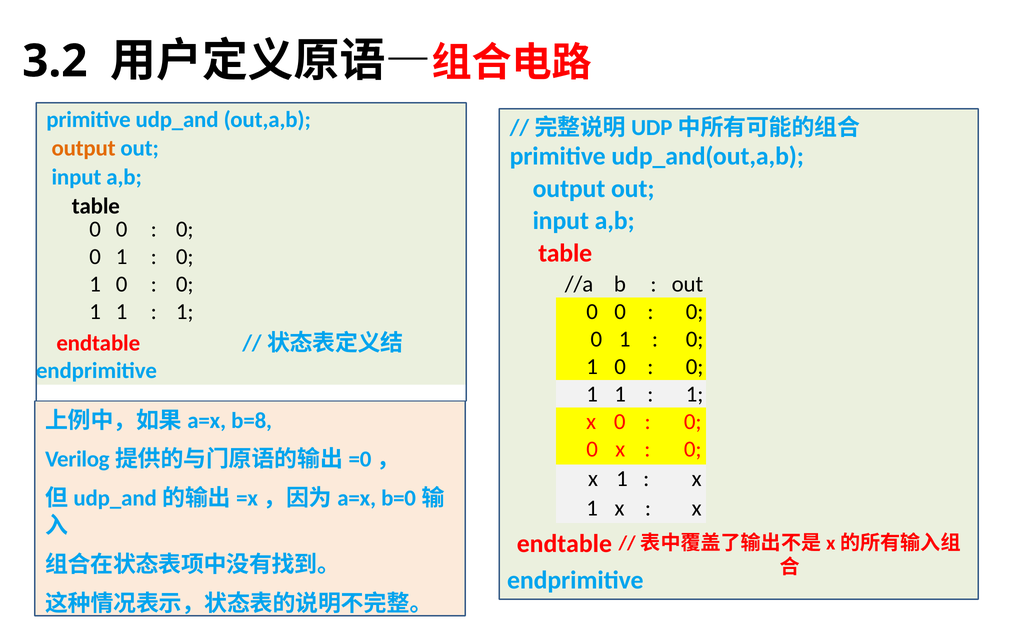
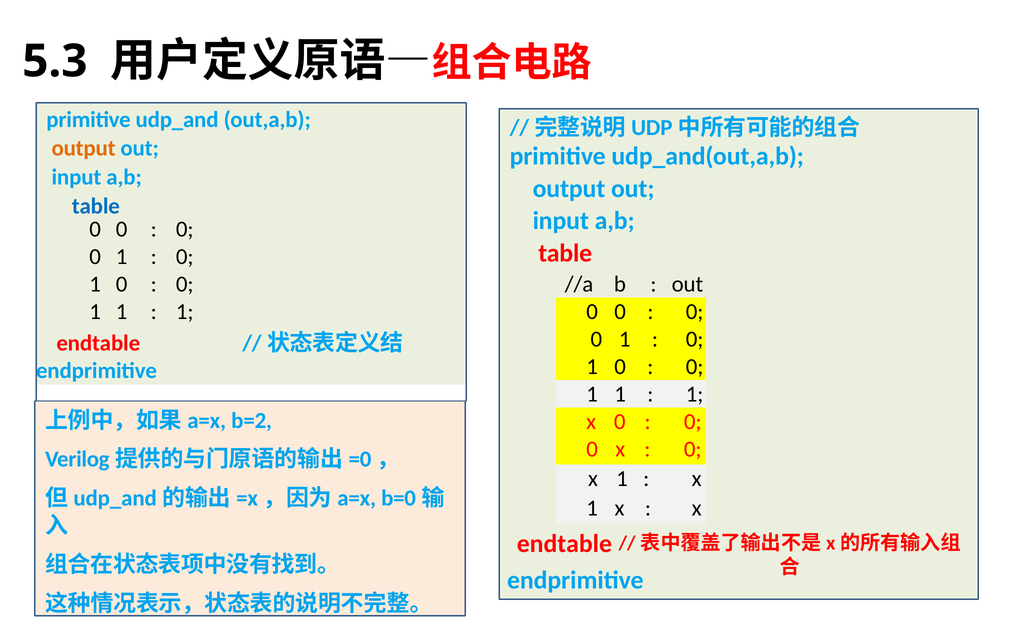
3.2: 3.2 -> 5.3 (55, 61)
table colour: black -> blue (96, 206)
b=8: b=8 -> b=2 (252, 421)
